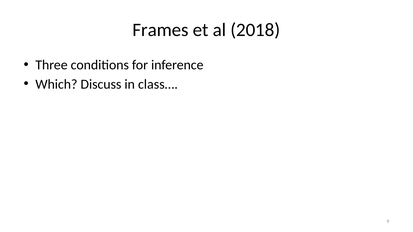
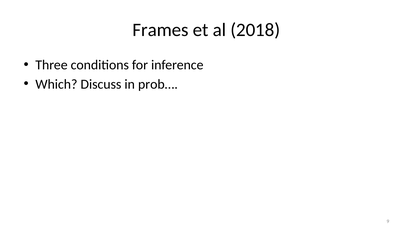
class…: class… -> prob… (158, 84)
